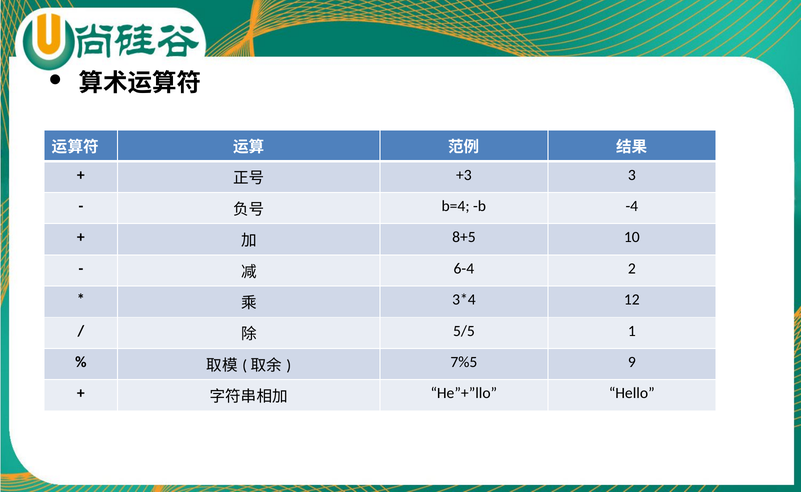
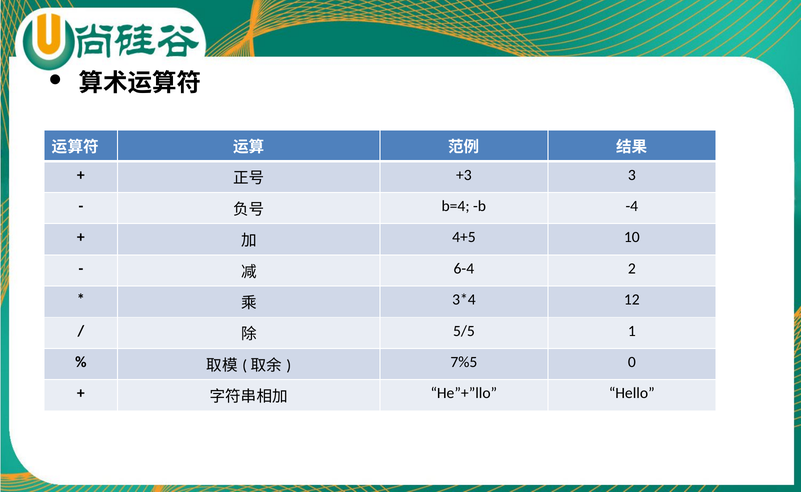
8+5: 8+5 -> 4+5 (464, 237)
9: 9 -> 0 (632, 362)
